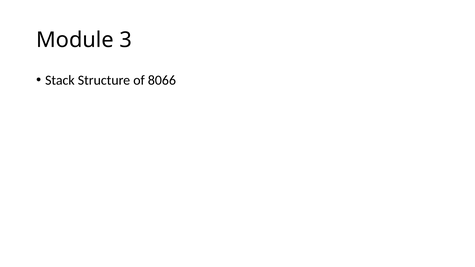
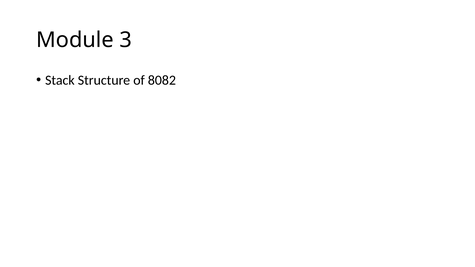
8066: 8066 -> 8082 (162, 80)
